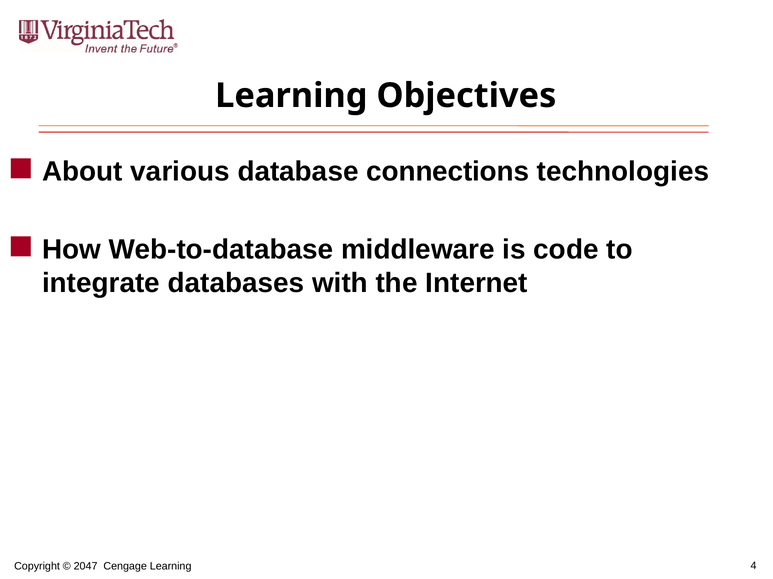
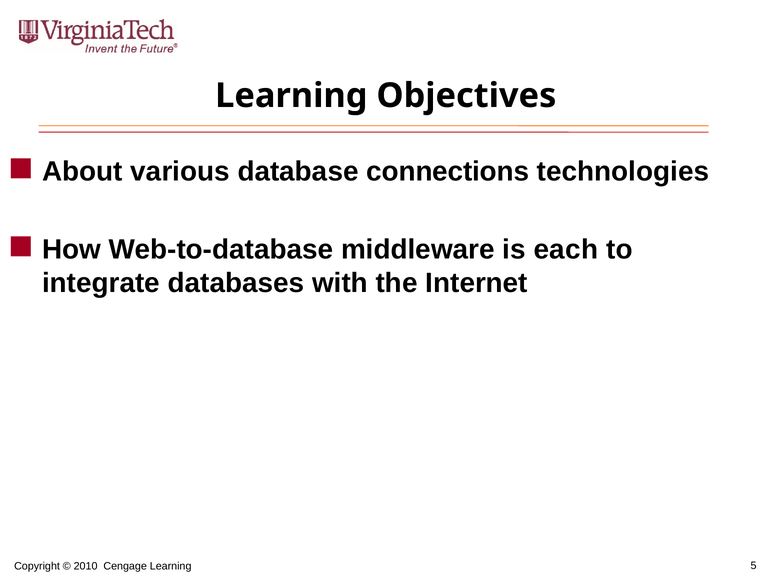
code: code -> each (566, 250)
2047: 2047 -> 2010 (86, 567)
4: 4 -> 5 (754, 566)
